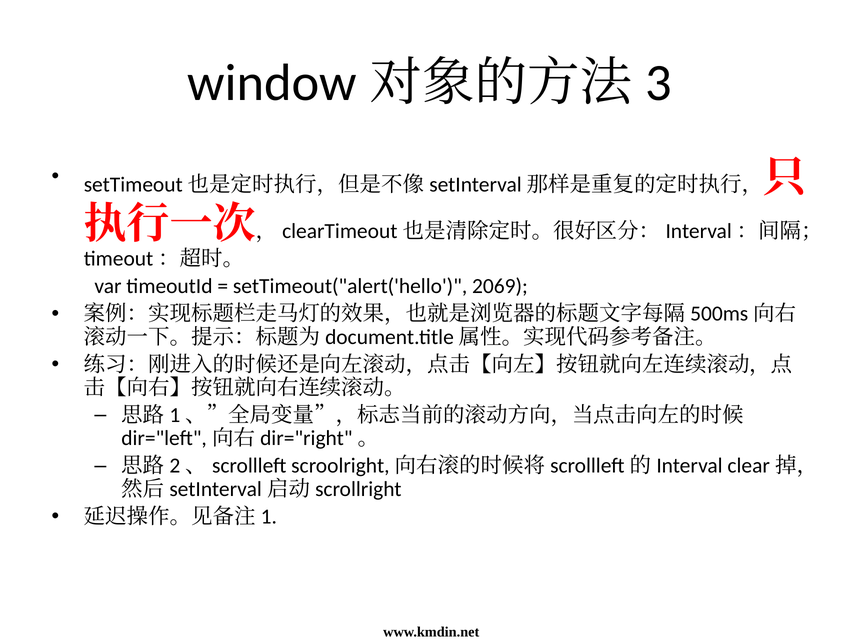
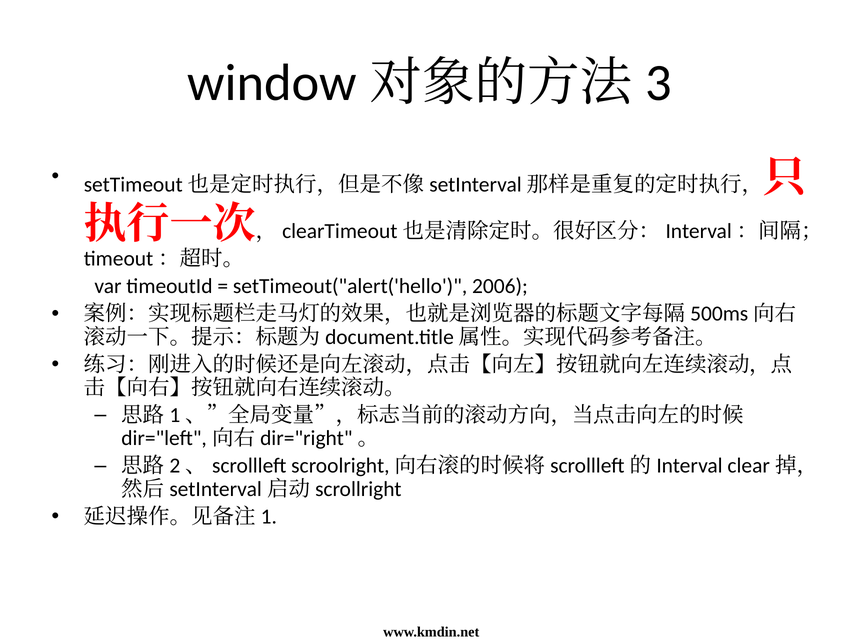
2069: 2069 -> 2006 (500, 286)
